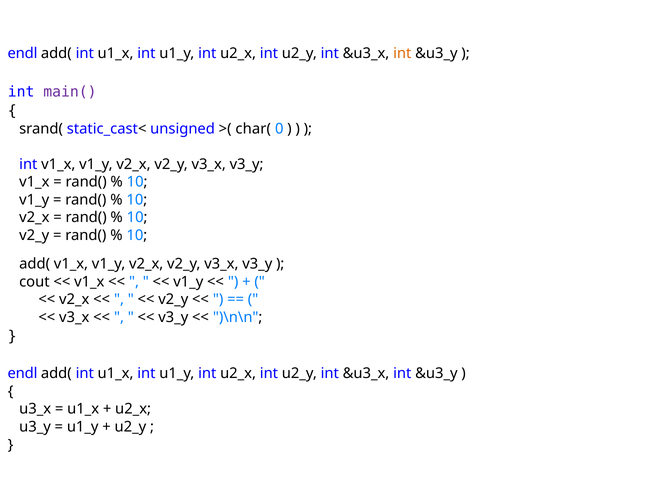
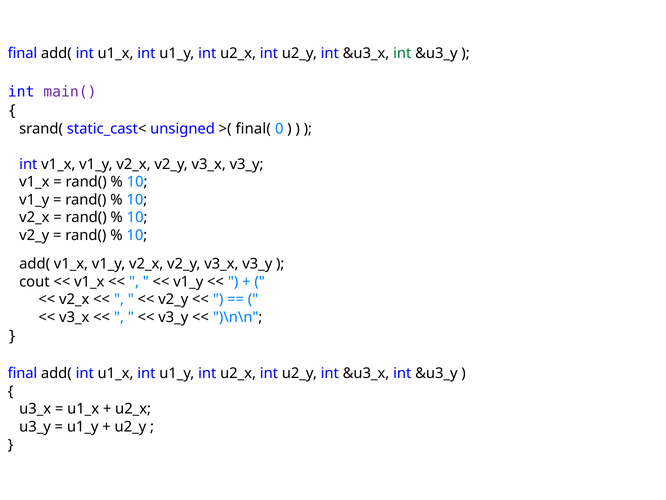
endl: endl -> final (23, 53)
int colour: orange -> green (402, 53)
char(: char( -> final( (253, 129)
endl: endl -> final (23, 373)
